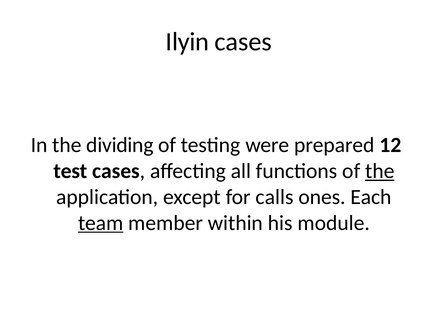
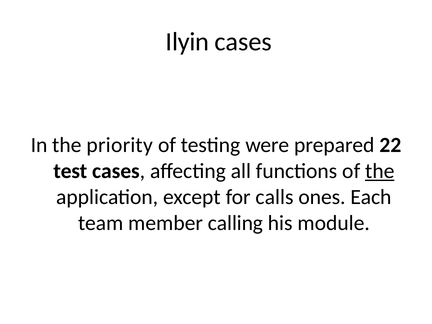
dividing: dividing -> priority (120, 145)
12: 12 -> 22 (390, 145)
team underline: present -> none (101, 223)
within: within -> calling (236, 223)
